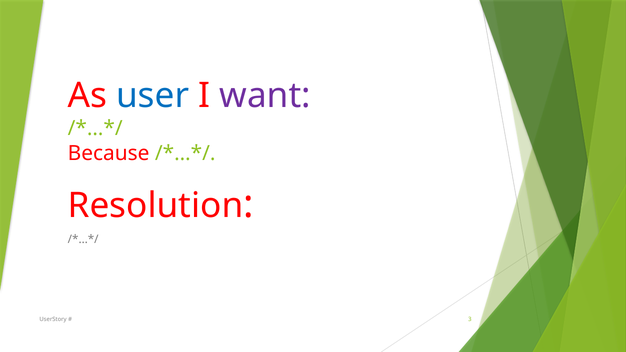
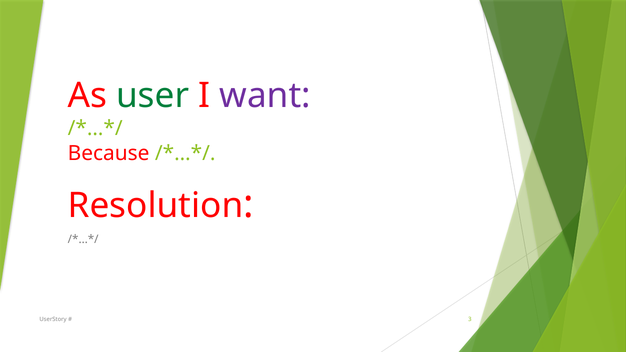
user colour: blue -> green (153, 96)
